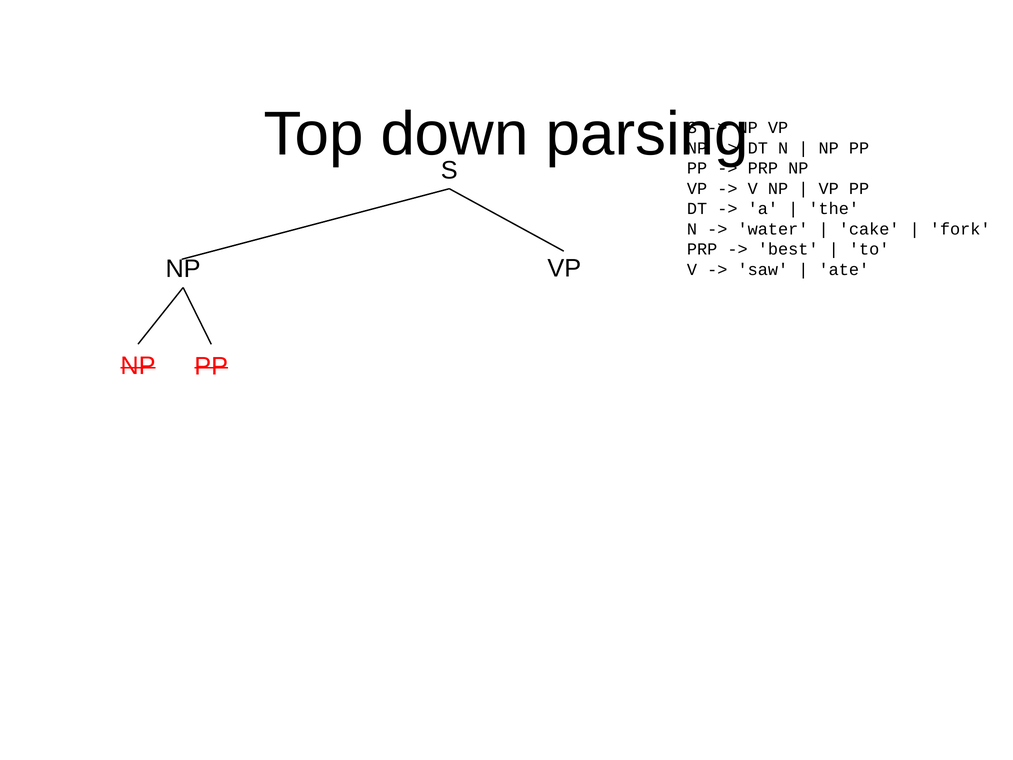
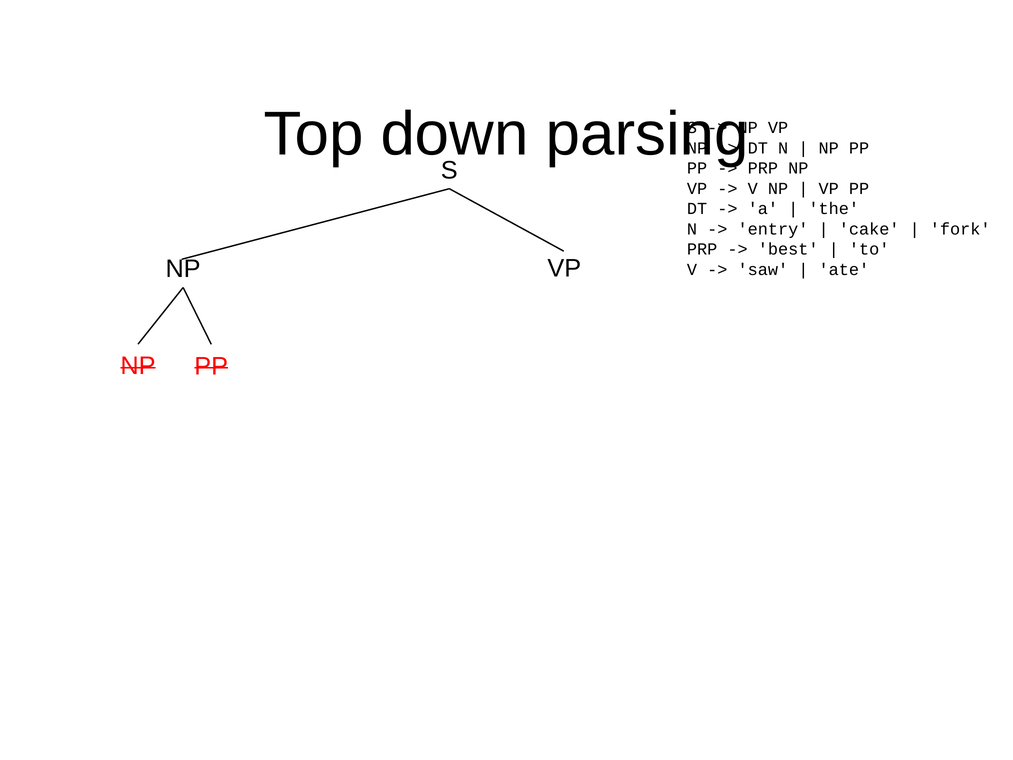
water: water -> entry (773, 229)
